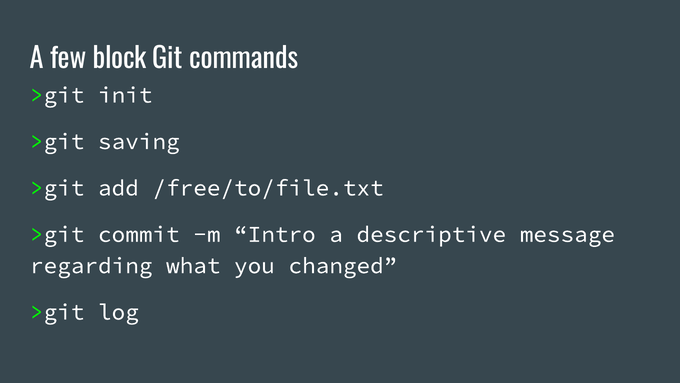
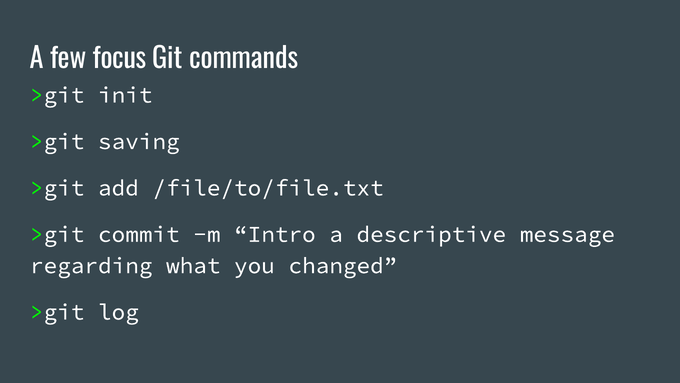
block: block -> focus (120, 59)
/free/to/file.txt: /free/to/file.txt -> /file/to/file.txt (268, 188)
